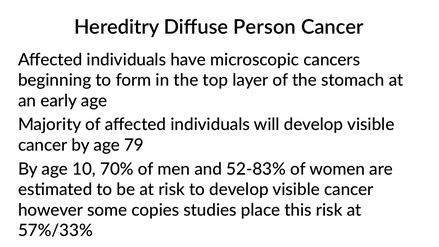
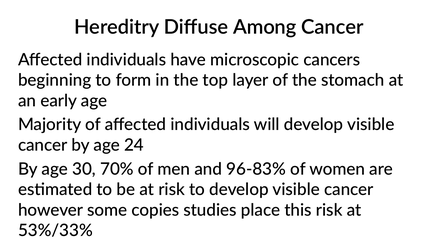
Person: Person -> Among (265, 27)
79: 79 -> 24 (134, 145)
10: 10 -> 30 (84, 169)
52-83%: 52-83% -> 96-83% (256, 169)
57%/33%: 57%/33% -> 53%/33% (55, 231)
